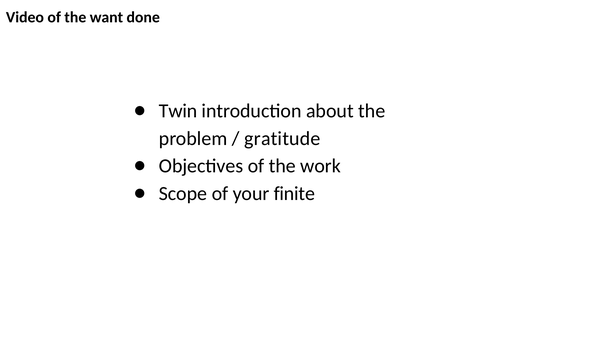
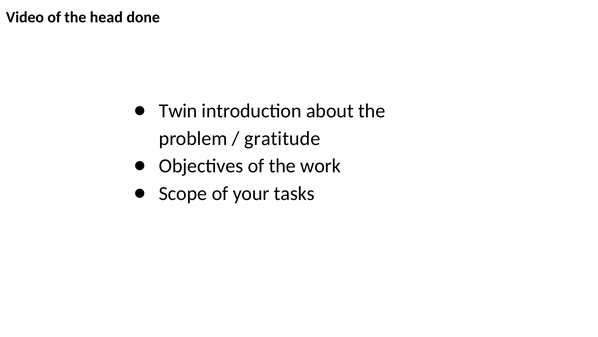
want: want -> head (106, 17)
finite: finite -> tasks (294, 193)
